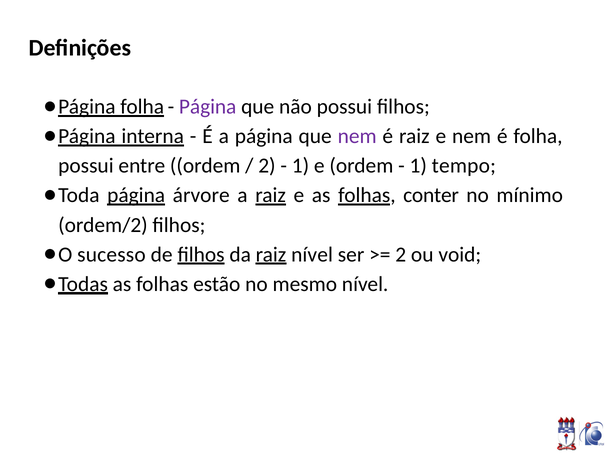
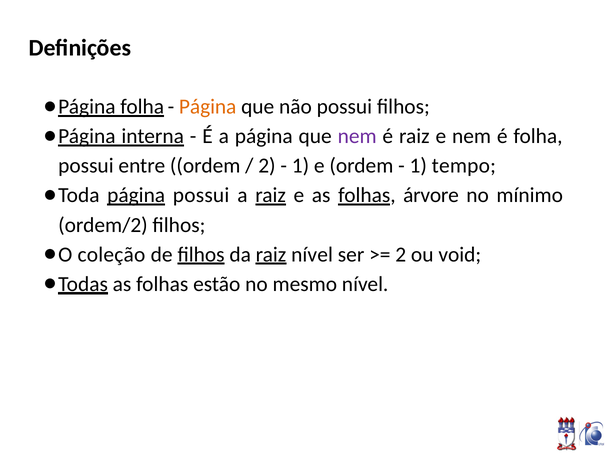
Página colour: purple -> orange (208, 107)
árvore: árvore -> possui (201, 195)
conter: conter -> árvore (431, 195)
sucesso: sucesso -> coleção (111, 254)
